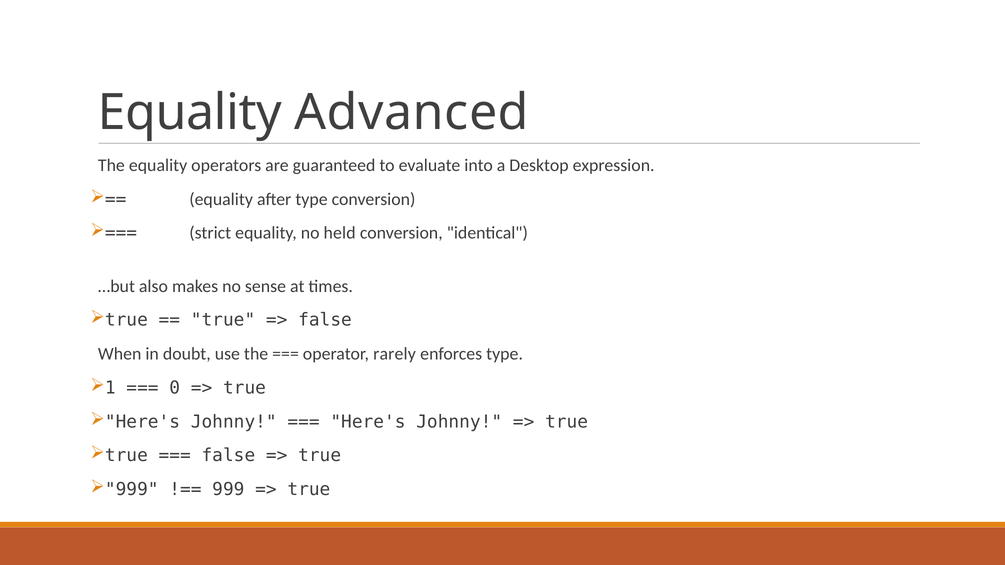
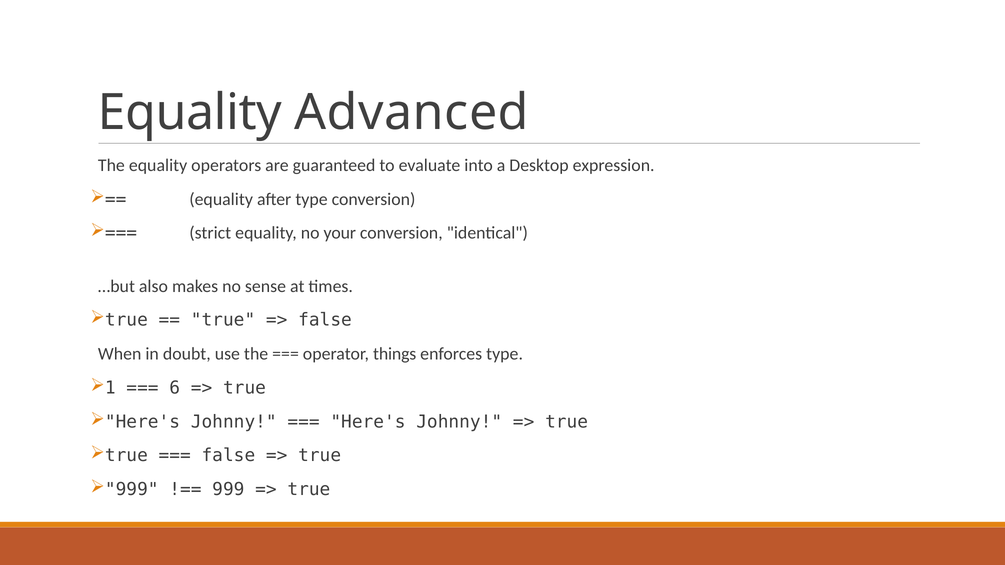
held: held -> your (340, 233)
rarely: rarely -> things (395, 354)
0: 0 -> 6 (175, 388)
